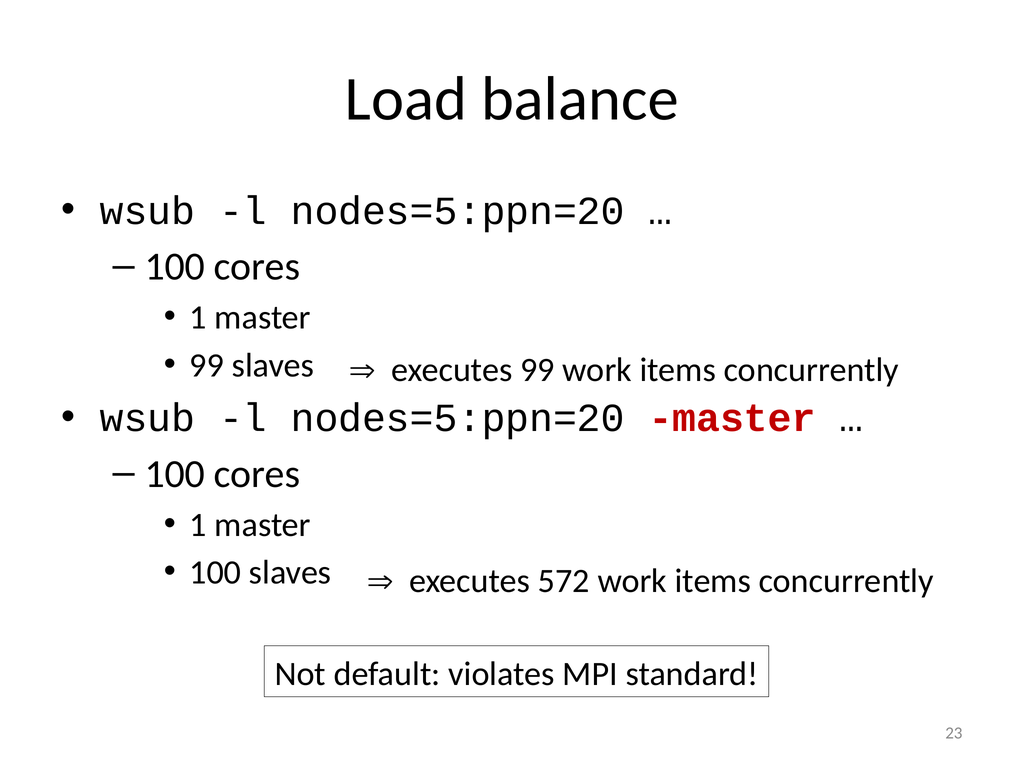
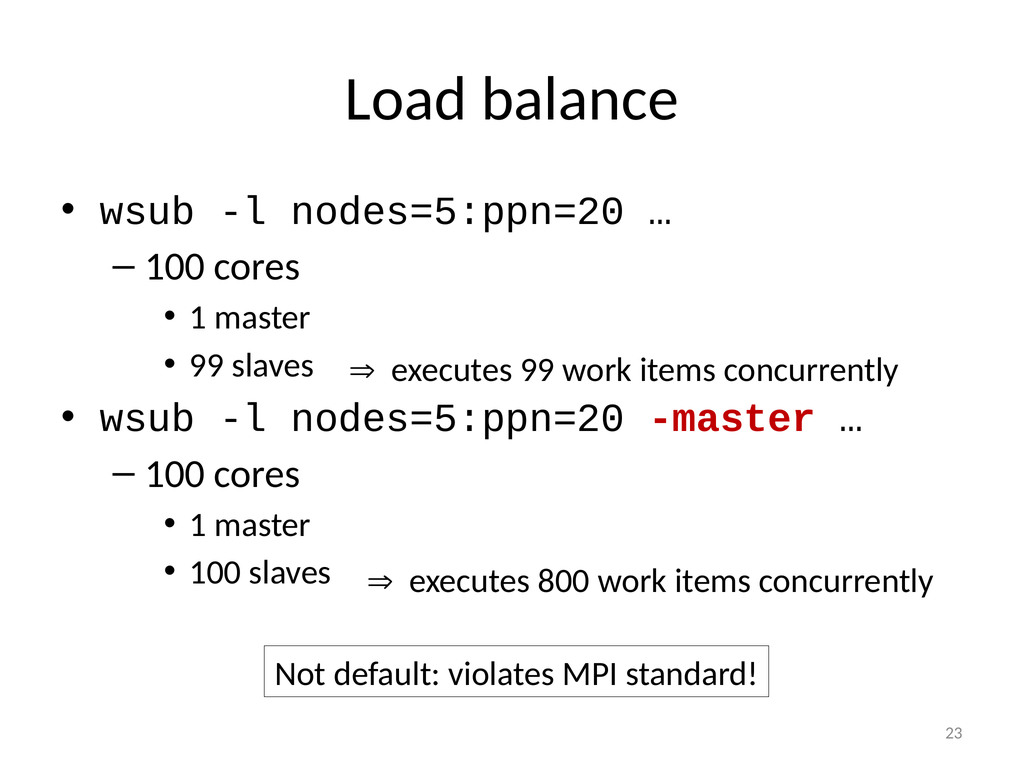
572: 572 -> 800 (564, 581)
